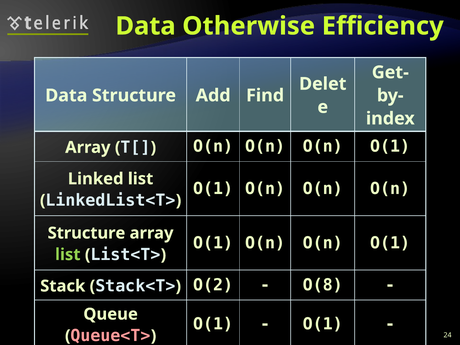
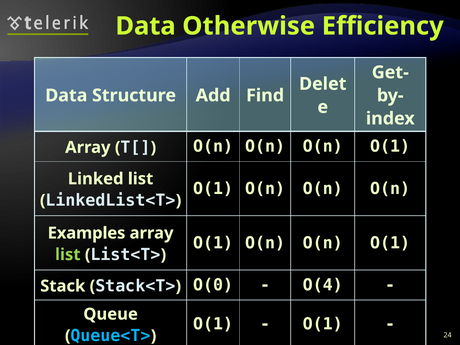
Structure: Structure -> Examples (87, 233)
O(2: O(2 -> O(0 (213, 285)
O(8: O(8 -> O(4 (323, 285)
Queue<T> colour: pink -> light blue (111, 336)
